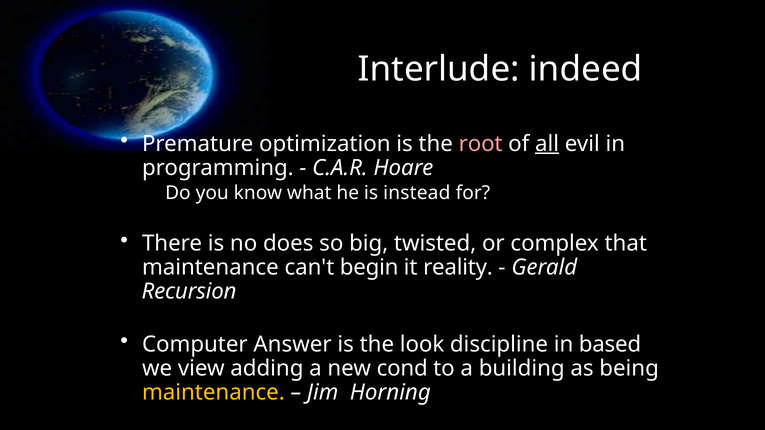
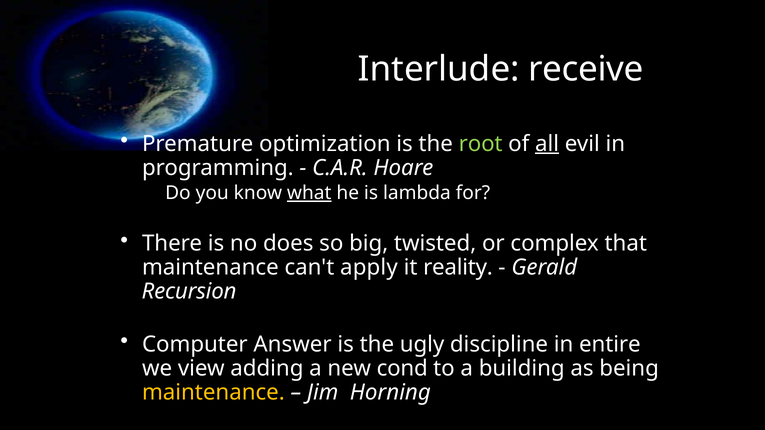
indeed: indeed -> receive (586, 69)
root colour: pink -> light green (481, 144)
what underline: none -> present (309, 193)
instead: instead -> lambda (417, 193)
begin: begin -> apply (369, 268)
look: look -> ugly (422, 344)
based: based -> entire (610, 344)
